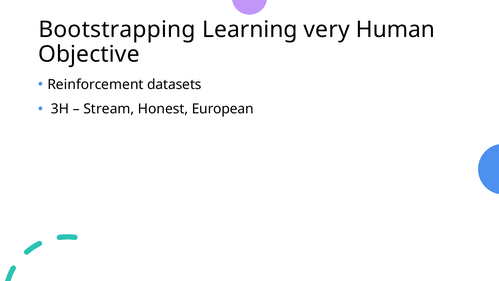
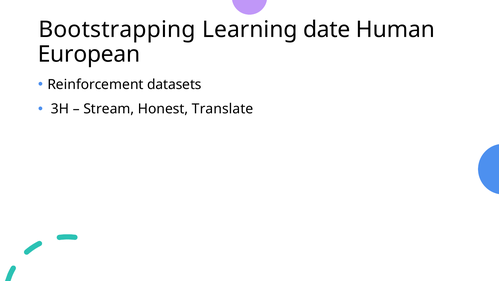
very: very -> date (327, 30)
Objective: Objective -> European (89, 54)
European: European -> Translate (223, 109)
